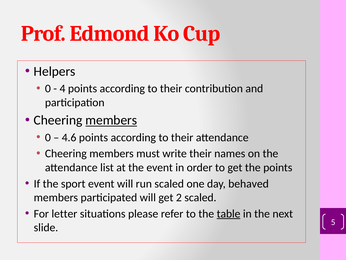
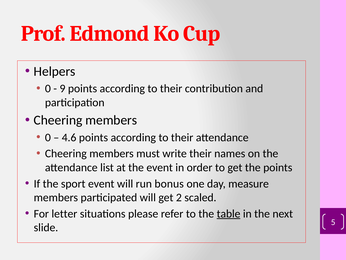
4: 4 -> 9 (62, 88)
members underline: present -> none (111, 120)
run scaled: scaled -> bonus (169, 183)
behaved: behaved -> measure (249, 183)
